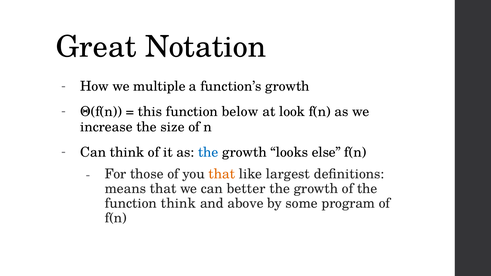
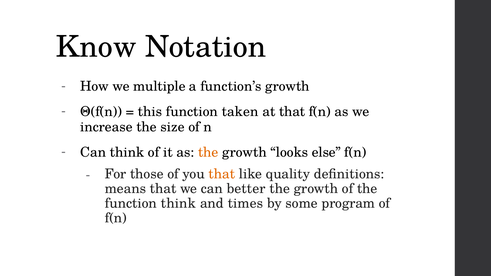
Great: Great -> Know (96, 47)
below: below -> taken (240, 112)
at look: look -> that (292, 112)
the colour: blue -> orange (208, 152)
largest: largest -> quality (288, 174)
above: above -> times (245, 203)
